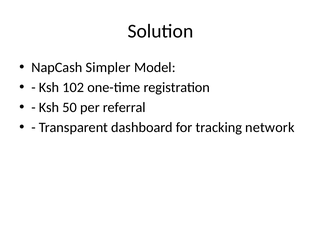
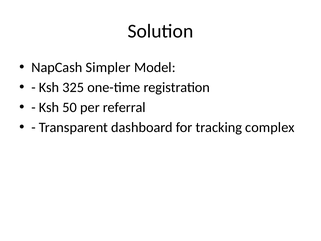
102: 102 -> 325 (73, 87)
network: network -> complex (270, 127)
